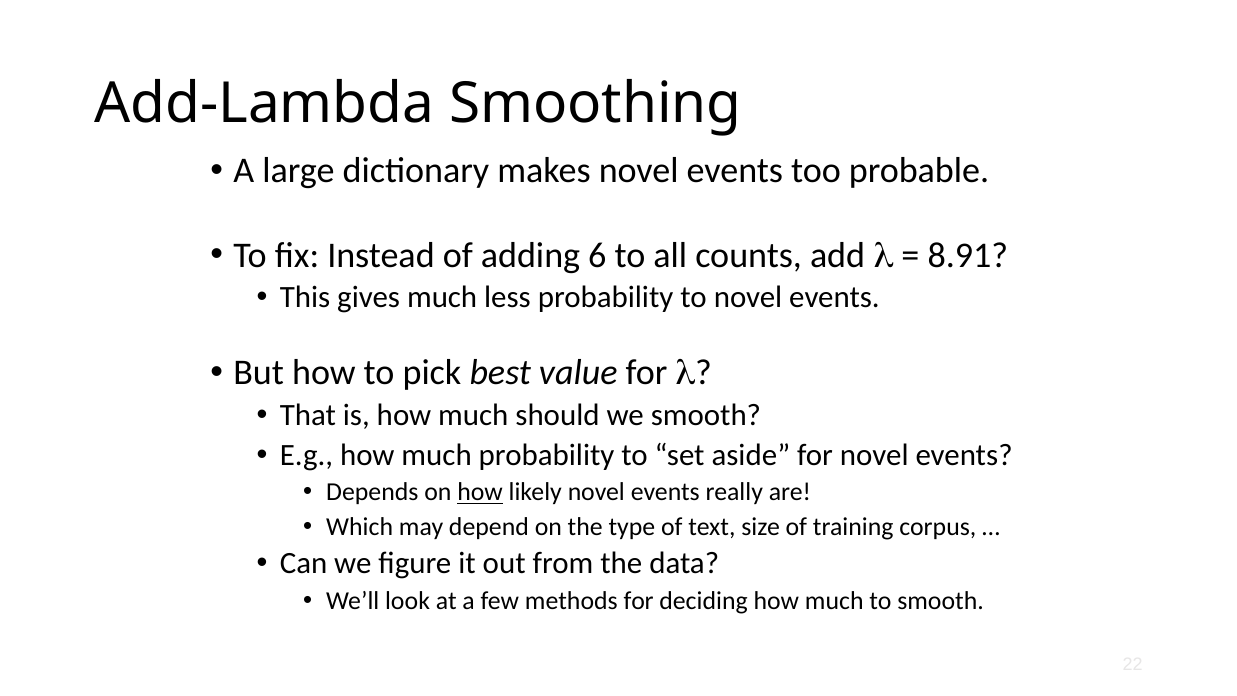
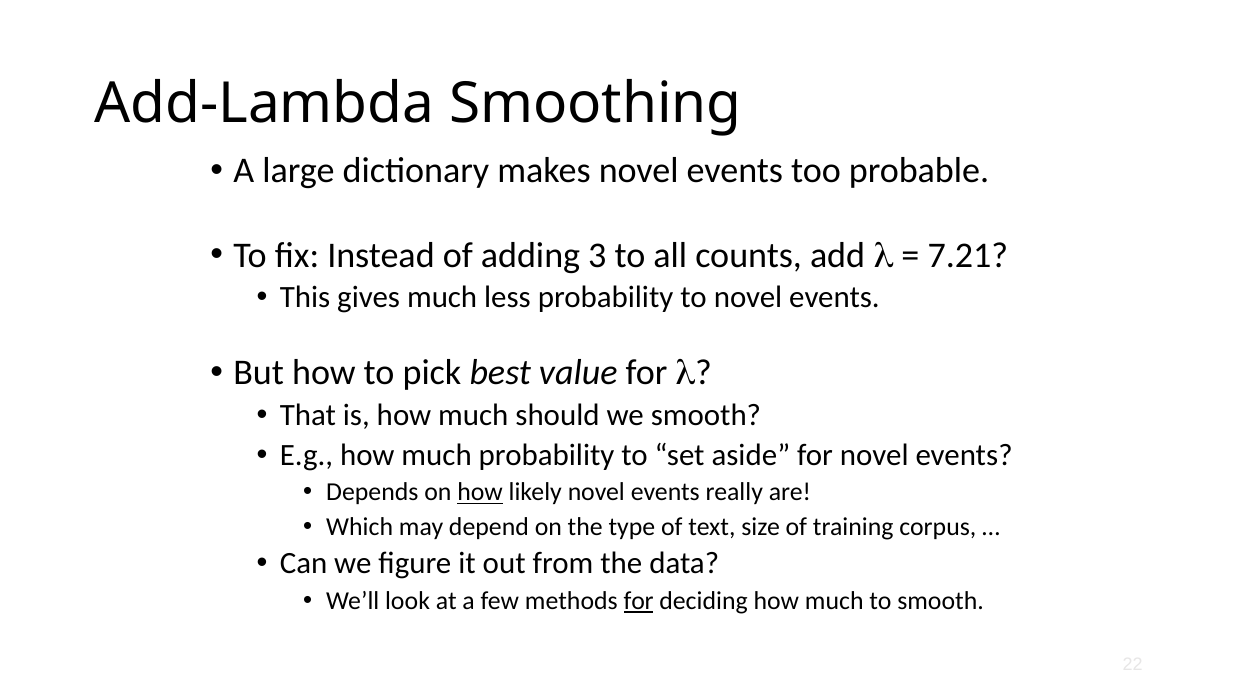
6: 6 -> 3 (597, 255)
8.91: 8.91 -> 7.21 (968, 255)
for underline: none -> present (639, 600)
